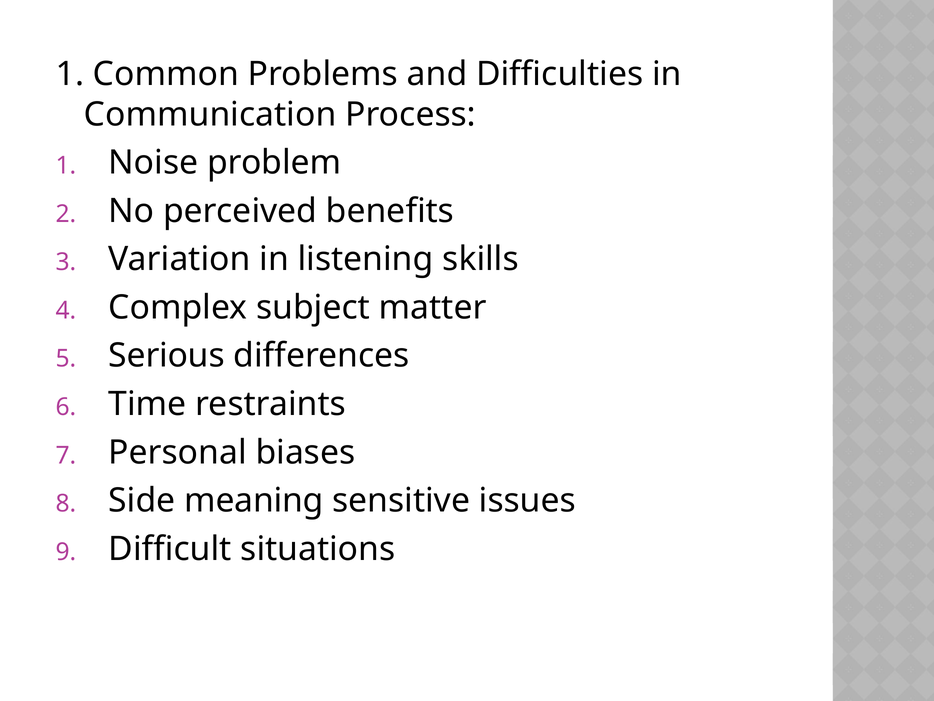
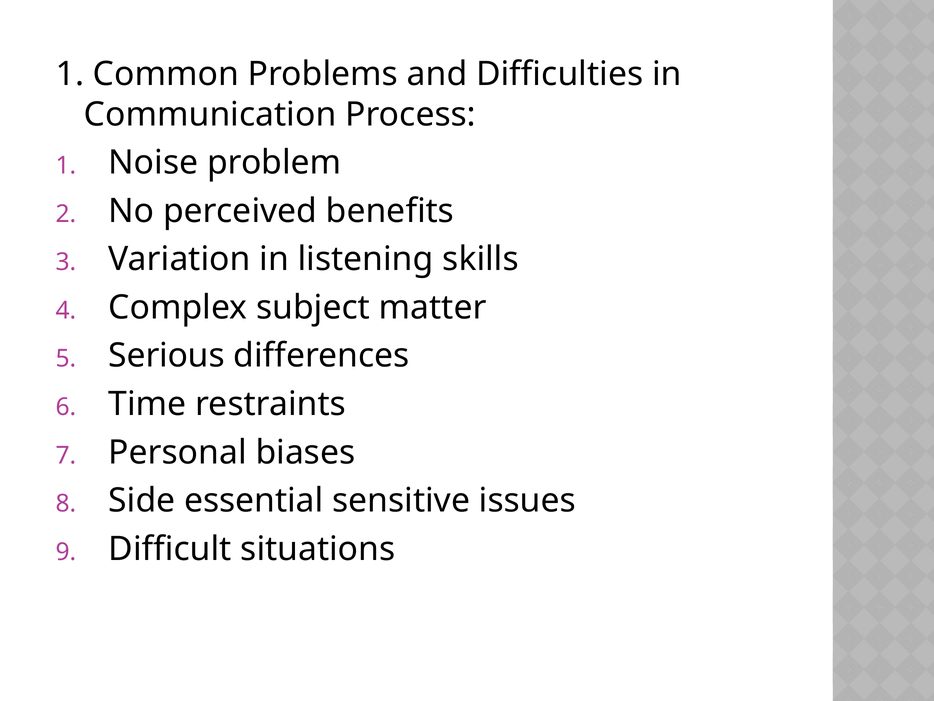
meaning: meaning -> essential (254, 500)
